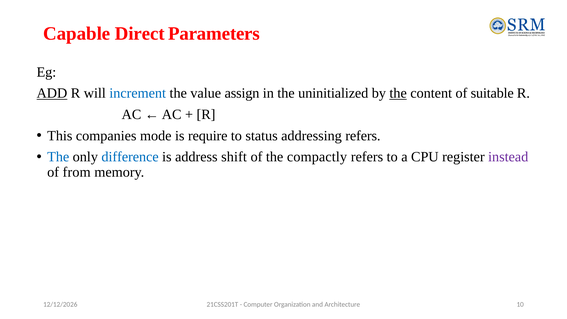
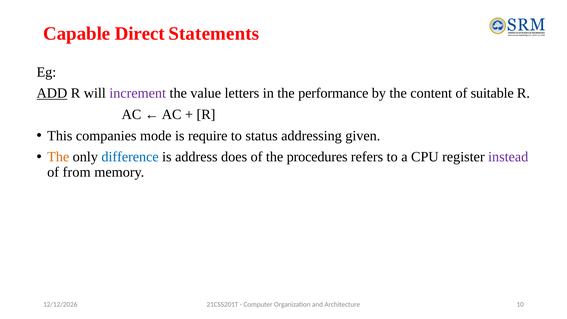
Parameters: Parameters -> Statements (214, 33)
increment colour: blue -> purple (138, 93)
assign: assign -> letters (242, 93)
uninitialized: uninitialized -> performance (333, 93)
the underline: present -> none (398, 93)
addressing refers: refers -> given (363, 136)
The colour: blue -> orange (58, 157)
shift: shift -> does (234, 157)
compactly: compactly -> procedures (317, 157)
